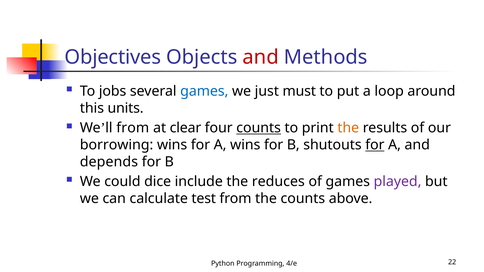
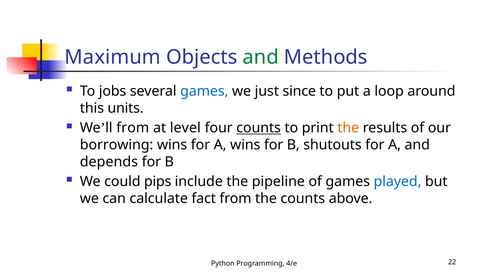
Objectives: Objectives -> Maximum (113, 57)
and colour: red -> green (261, 57)
must: must -> since (299, 91)
clear: clear -> level (185, 128)
for underline: present -> none (375, 145)
dice: dice -> pips (158, 182)
reduces: reduces -> pipeline (278, 182)
played colour: purple -> blue (398, 182)
test: test -> fact (204, 199)
